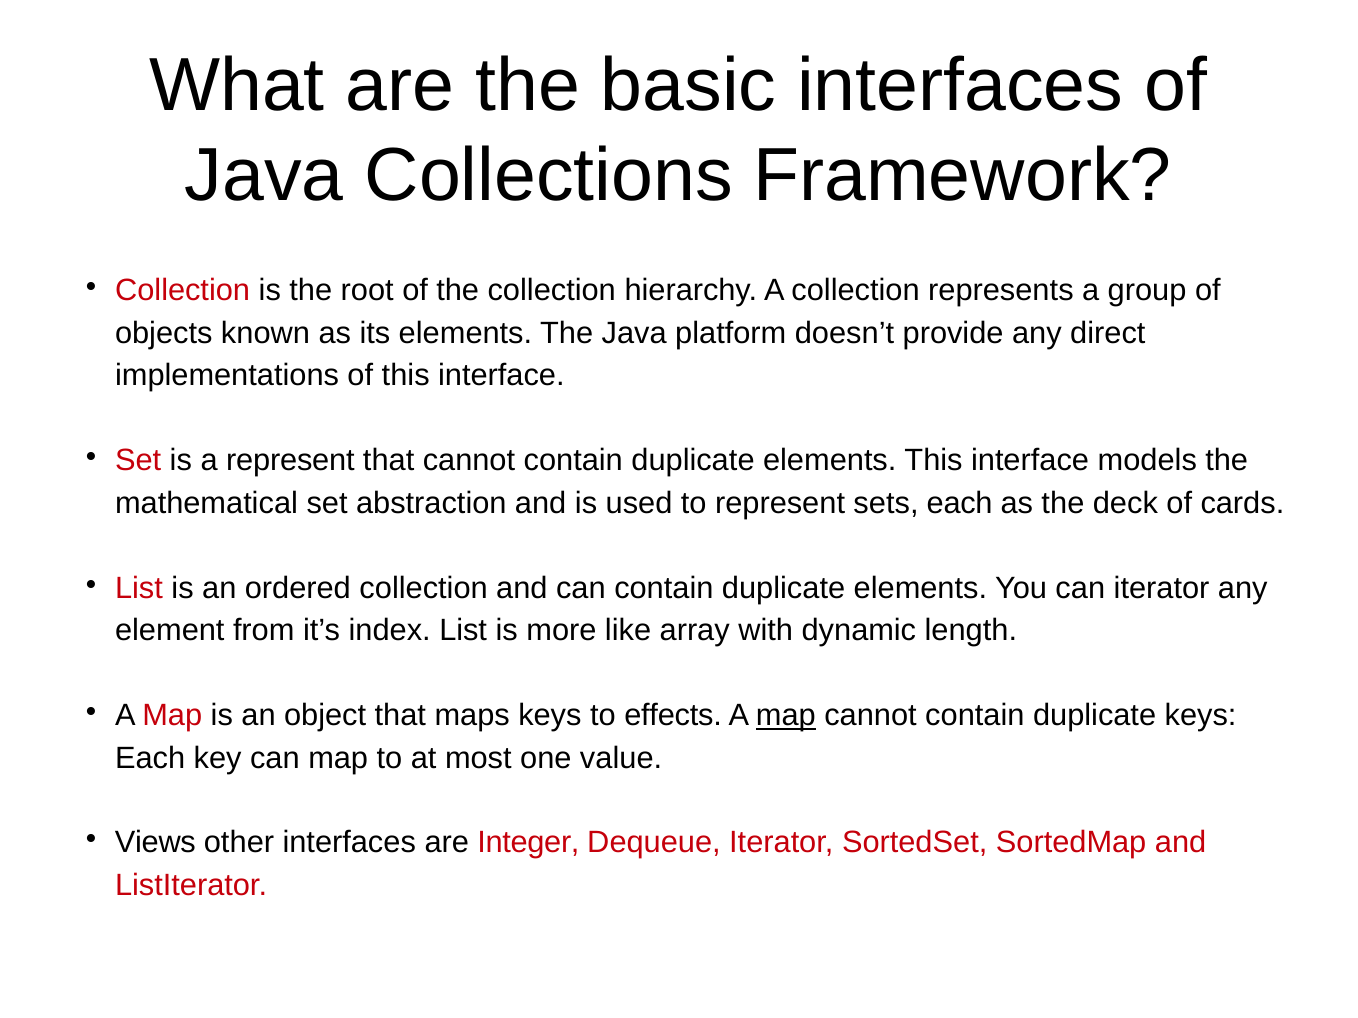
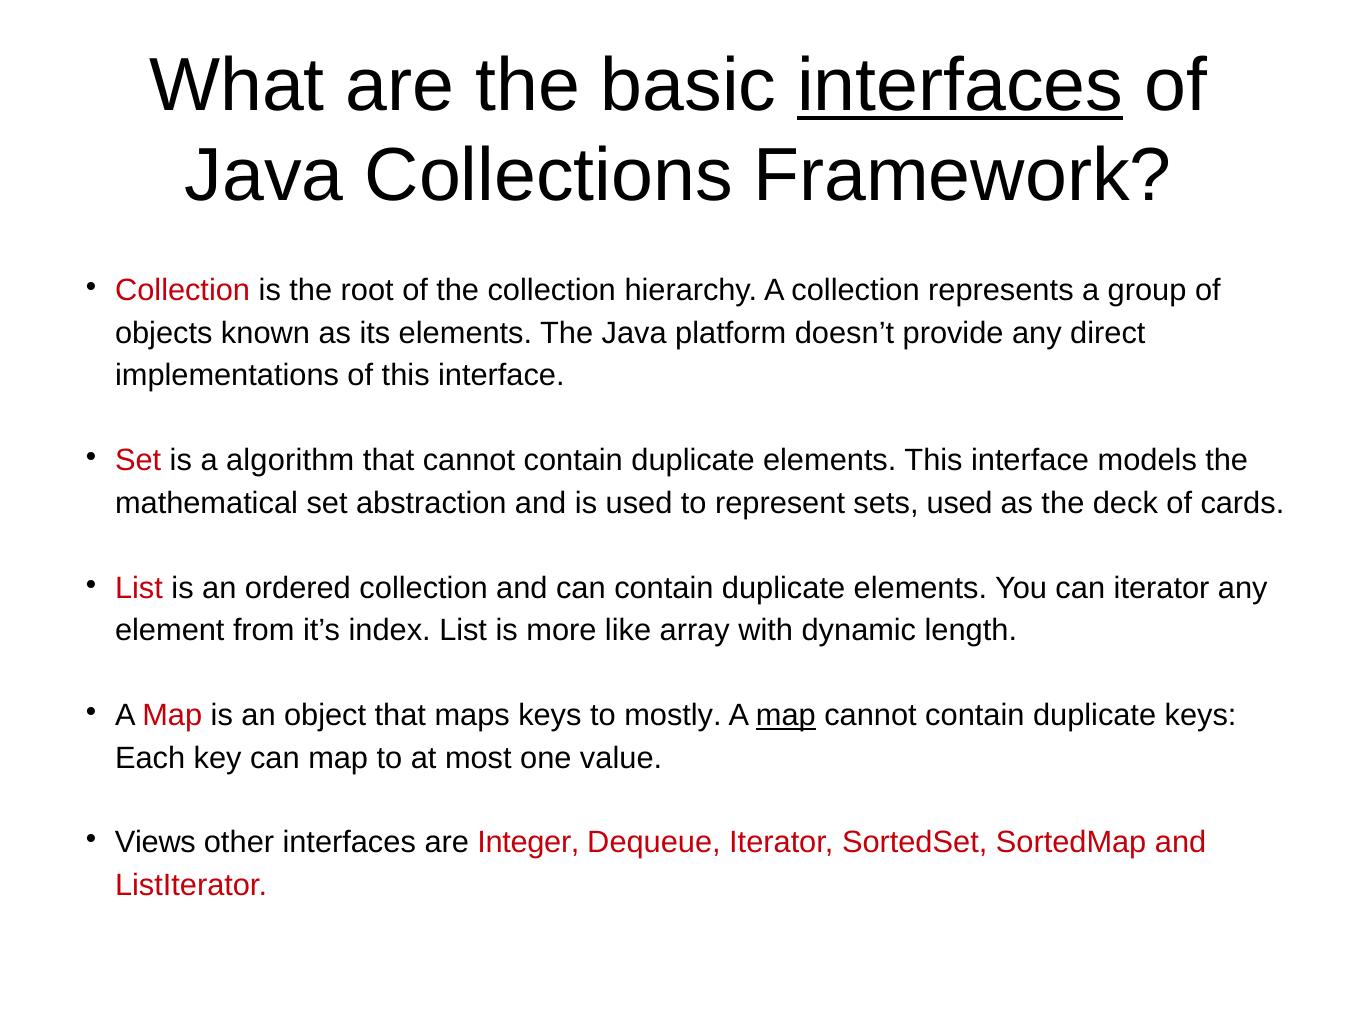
interfaces underline: none -> present (960, 86)
a represent: represent -> algorithm (290, 461)
sets each: each -> used (960, 503)
effects: effects -> mostly (673, 716)
